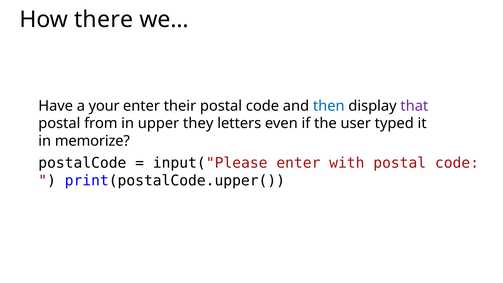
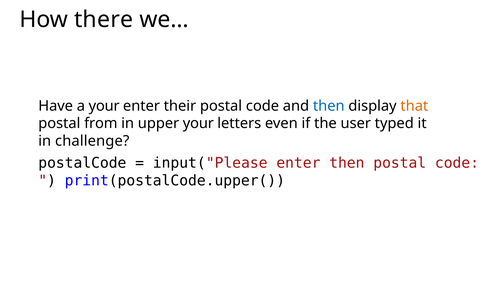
that colour: purple -> orange (414, 106)
upper they: they -> your (198, 123)
memorize: memorize -> challenge (92, 141)
enter with: with -> then (347, 163)
